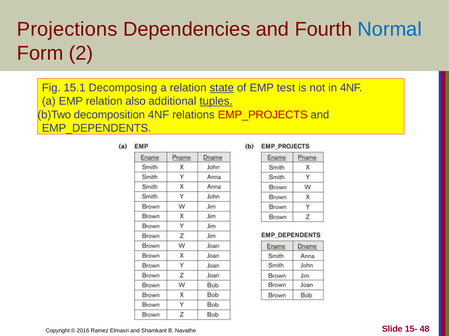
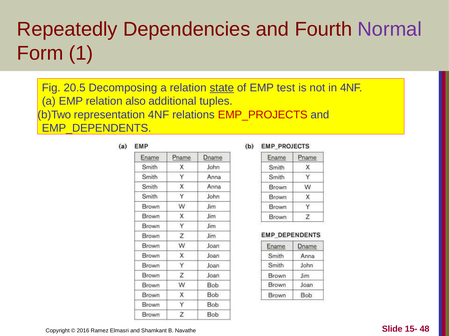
Projections: Projections -> Repeatedly (67, 29)
Normal colour: blue -> purple (390, 29)
2: 2 -> 1 (81, 53)
15.1: 15.1 -> 20.5 (75, 88)
tuples underline: present -> none (216, 102)
decomposition: decomposition -> representation (109, 115)
